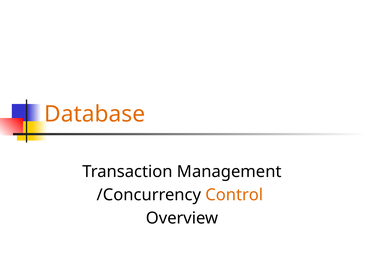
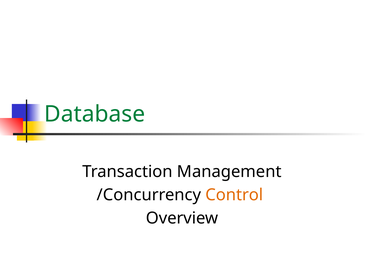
Database colour: orange -> green (95, 114)
